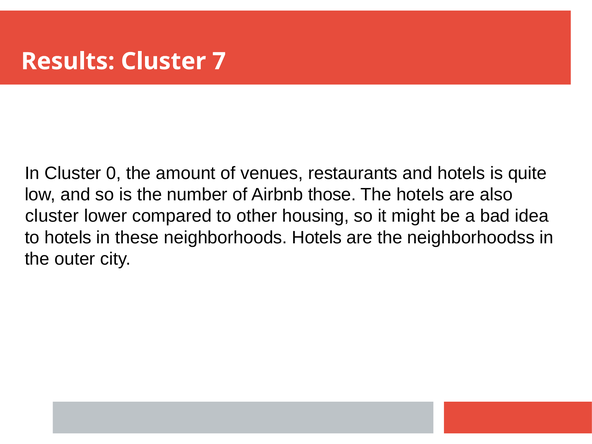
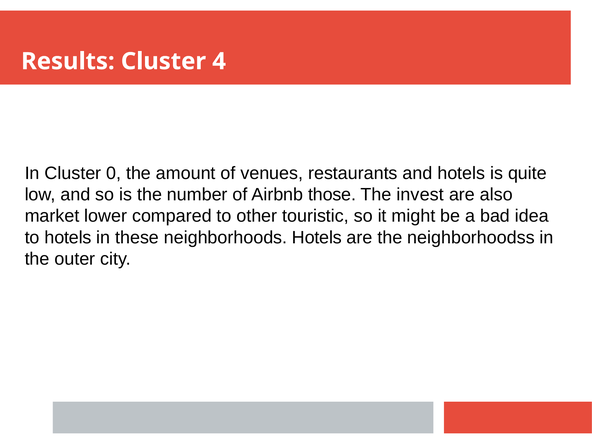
7: 7 -> 4 (219, 61)
The hotels: hotels -> invest (420, 195)
cluster: cluster -> market (52, 216)
housing: housing -> touristic (316, 216)
